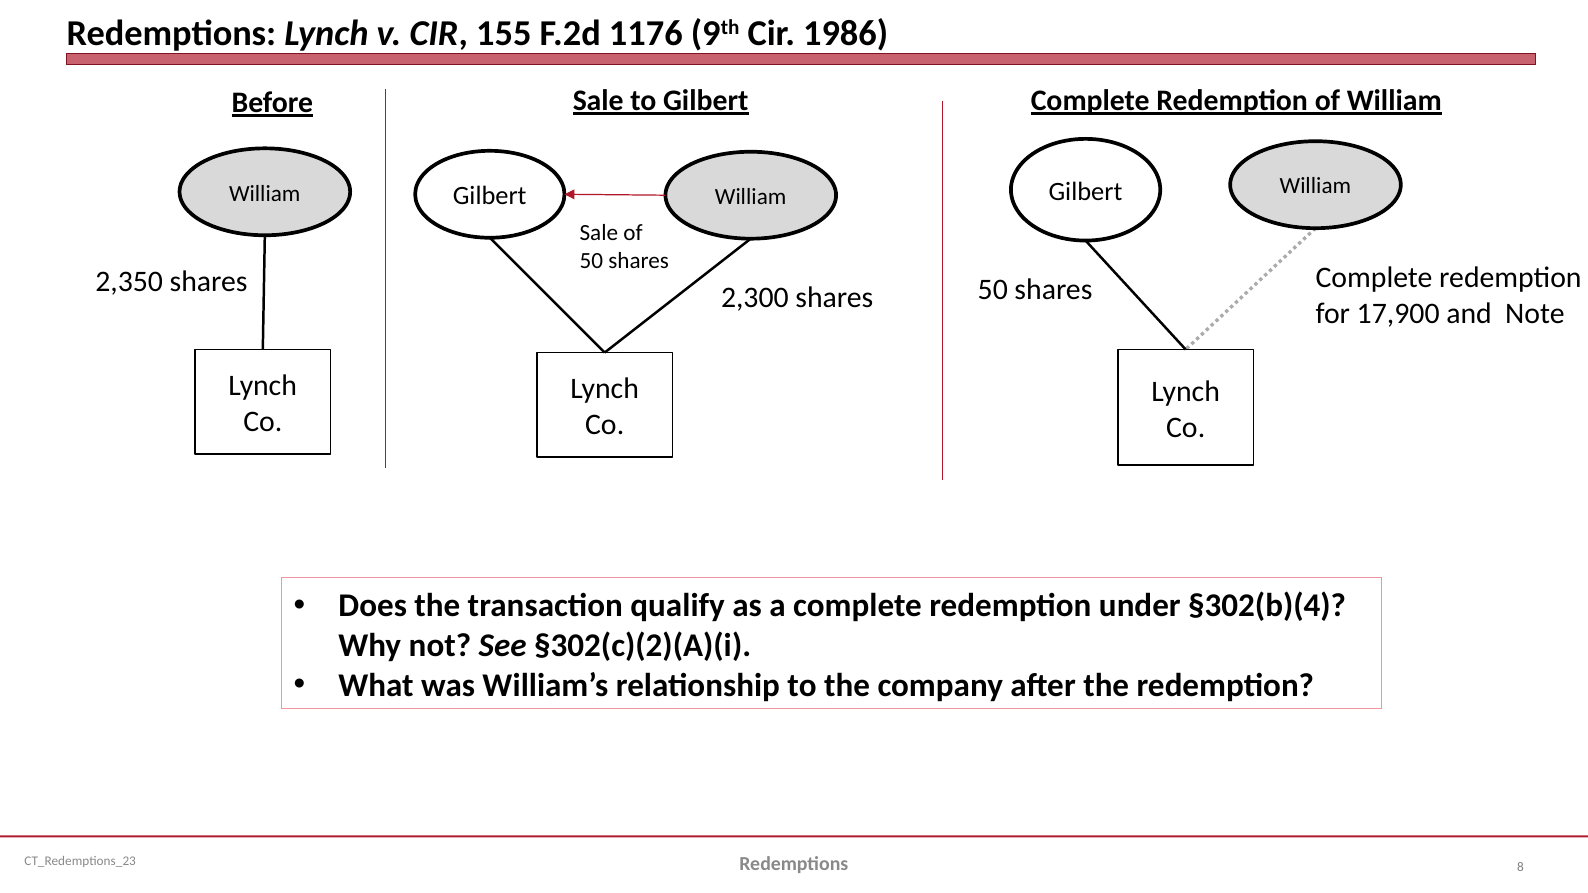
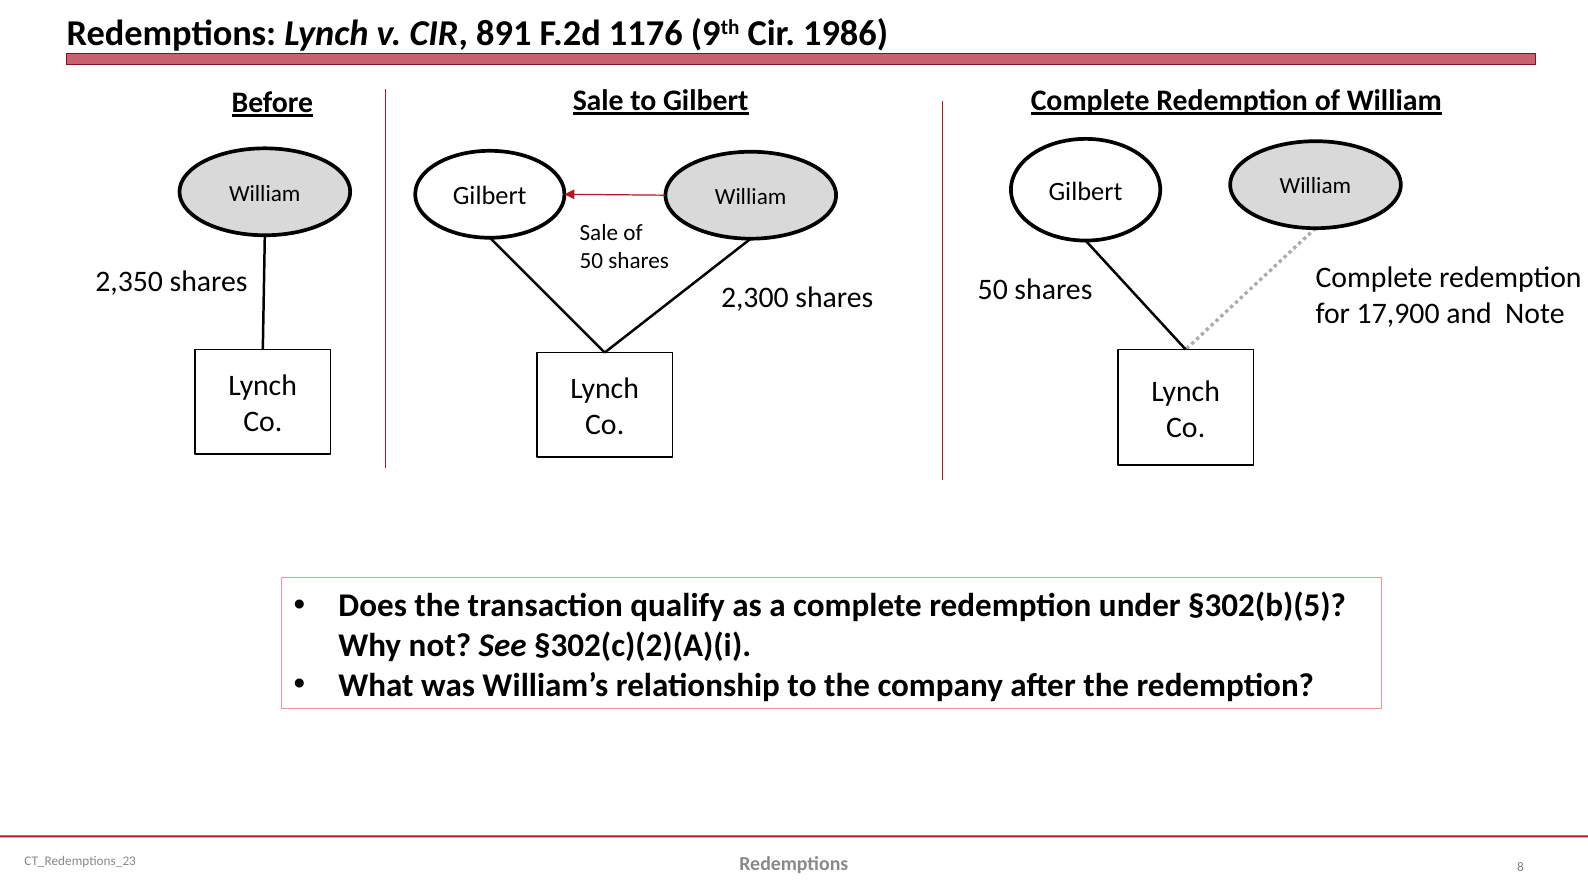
155: 155 -> 891 (504, 34)
§302(b)(4: §302(b)(4 -> §302(b)(5 (1267, 606)
